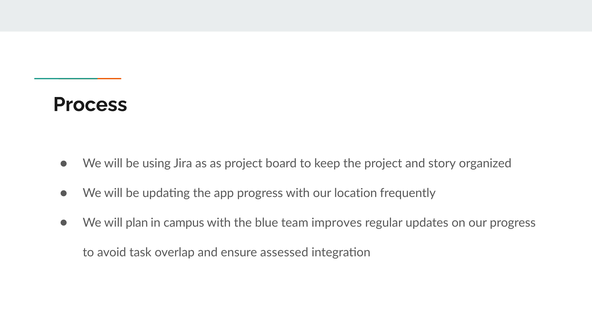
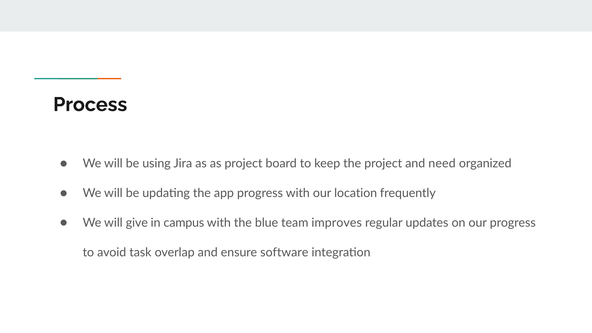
story: story -> need (442, 164)
plan: plan -> give (137, 223)
assessed: assessed -> software (284, 252)
